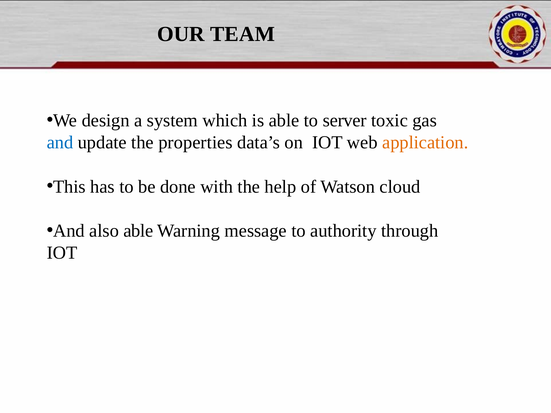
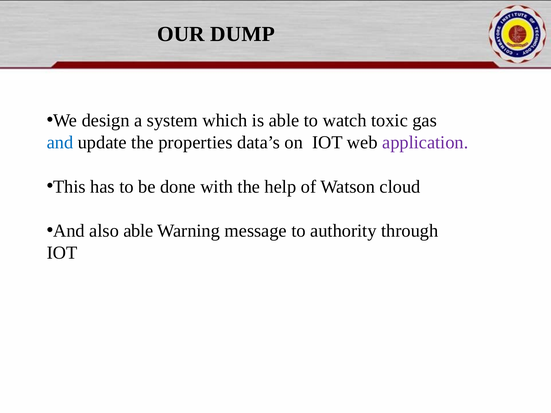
TEAM: TEAM -> DUMP (243, 34)
server: server -> watch (345, 121)
application colour: orange -> purple (425, 143)
